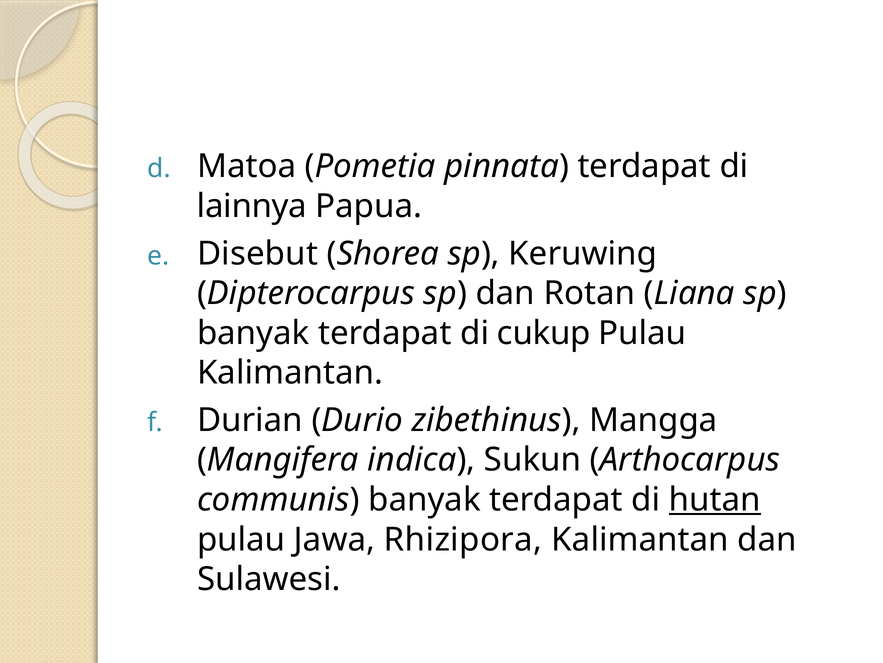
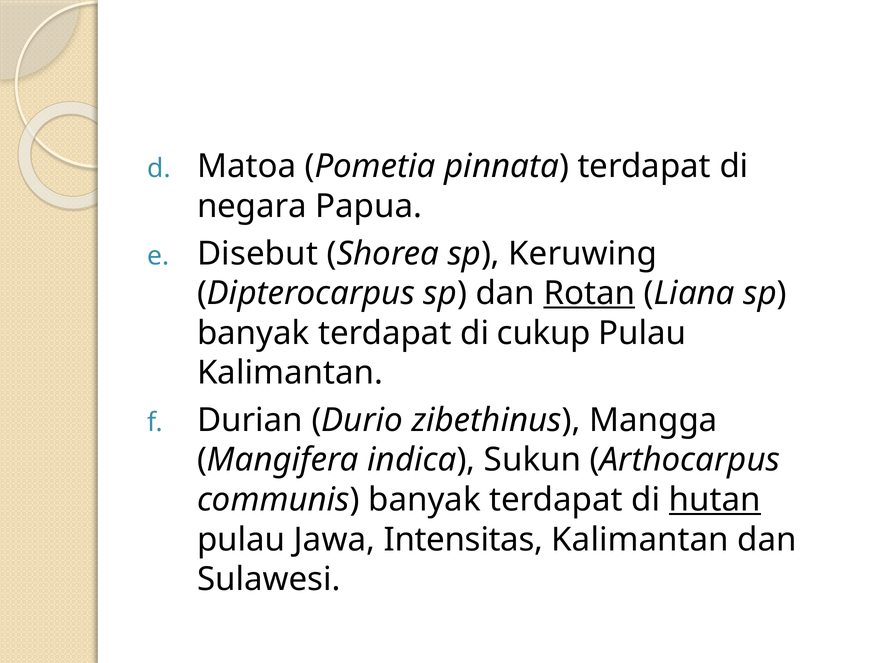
lainnya: lainnya -> negara (252, 206)
Rotan underline: none -> present (589, 293)
Rhizipora: Rhizipora -> Intensitas (463, 539)
